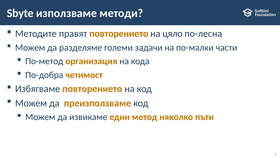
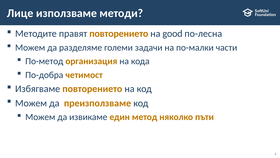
Sbyte: Sbyte -> Лице (20, 13)
цяло: цяло -> good (172, 34)
